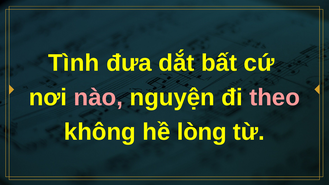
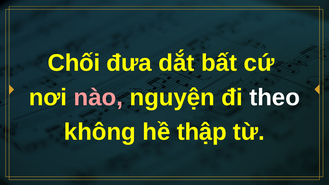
Tình: Tình -> Chối (74, 63)
theo colour: pink -> white (275, 97)
lòng: lòng -> thập (202, 132)
